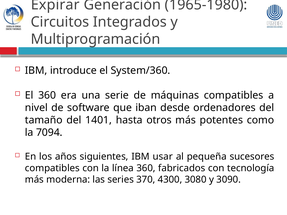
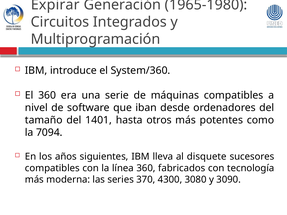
usar: usar -> lleva (163, 157)
pequeña: pequeña -> disquete (207, 157)
